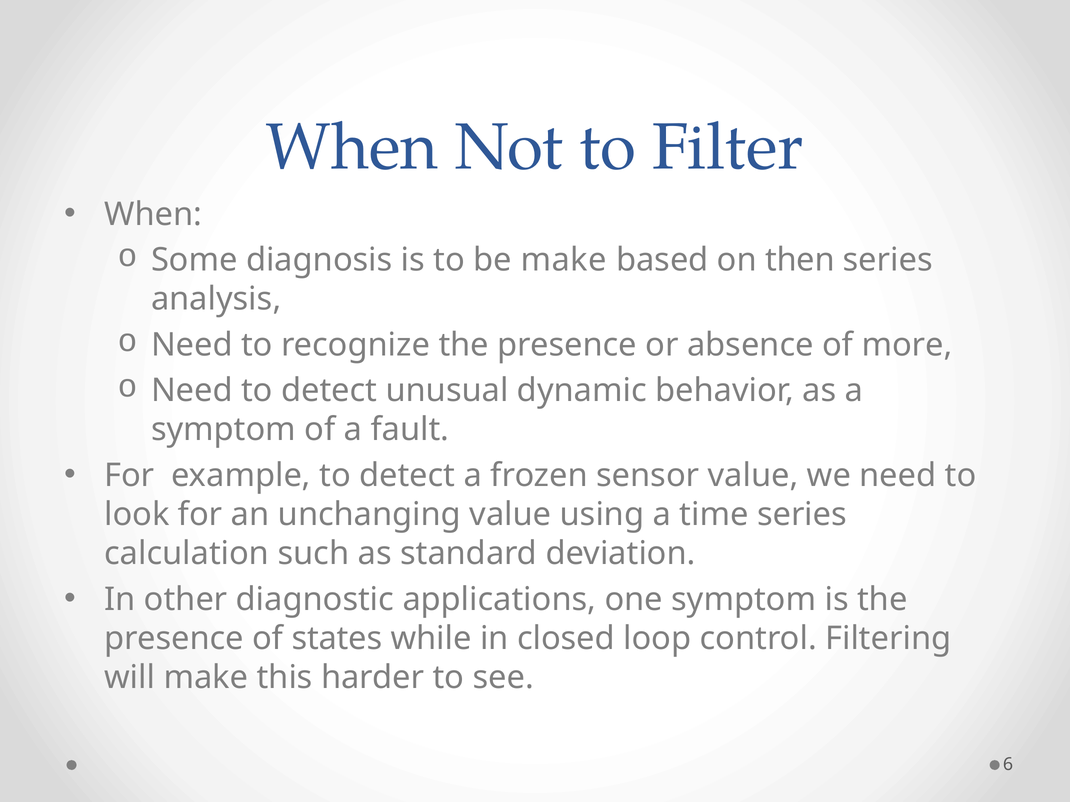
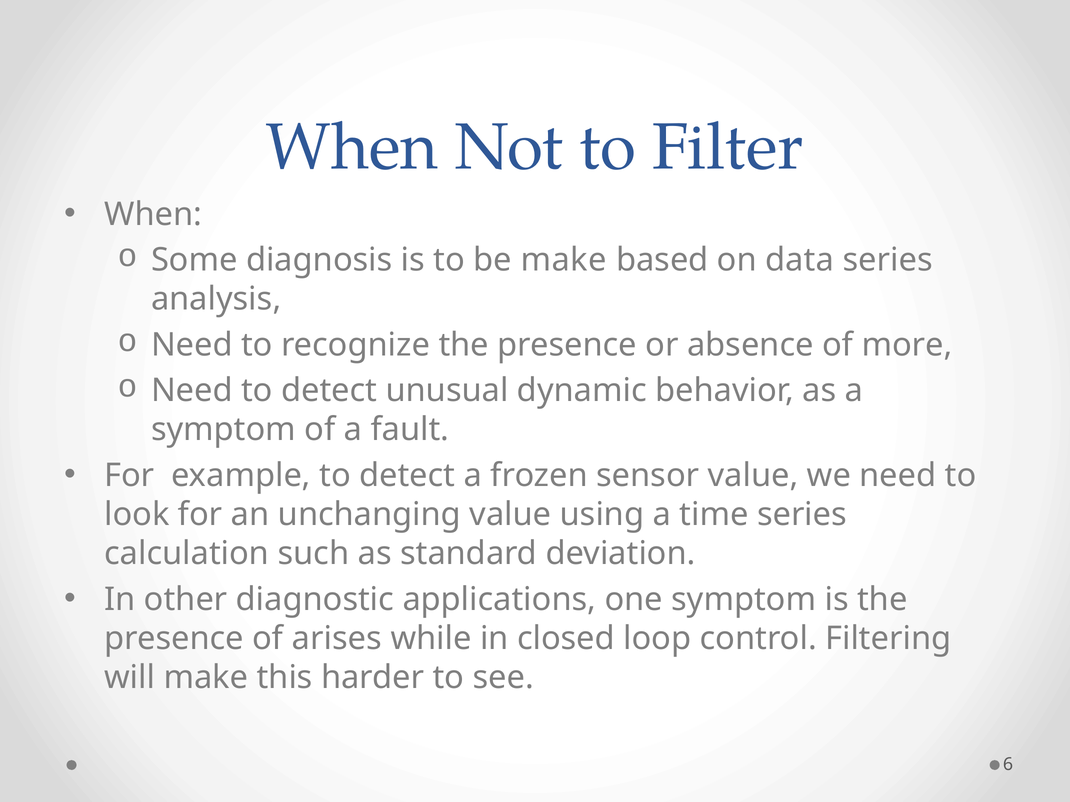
then: then -> data (800, 260)
states: states -> arises (337, 639)
